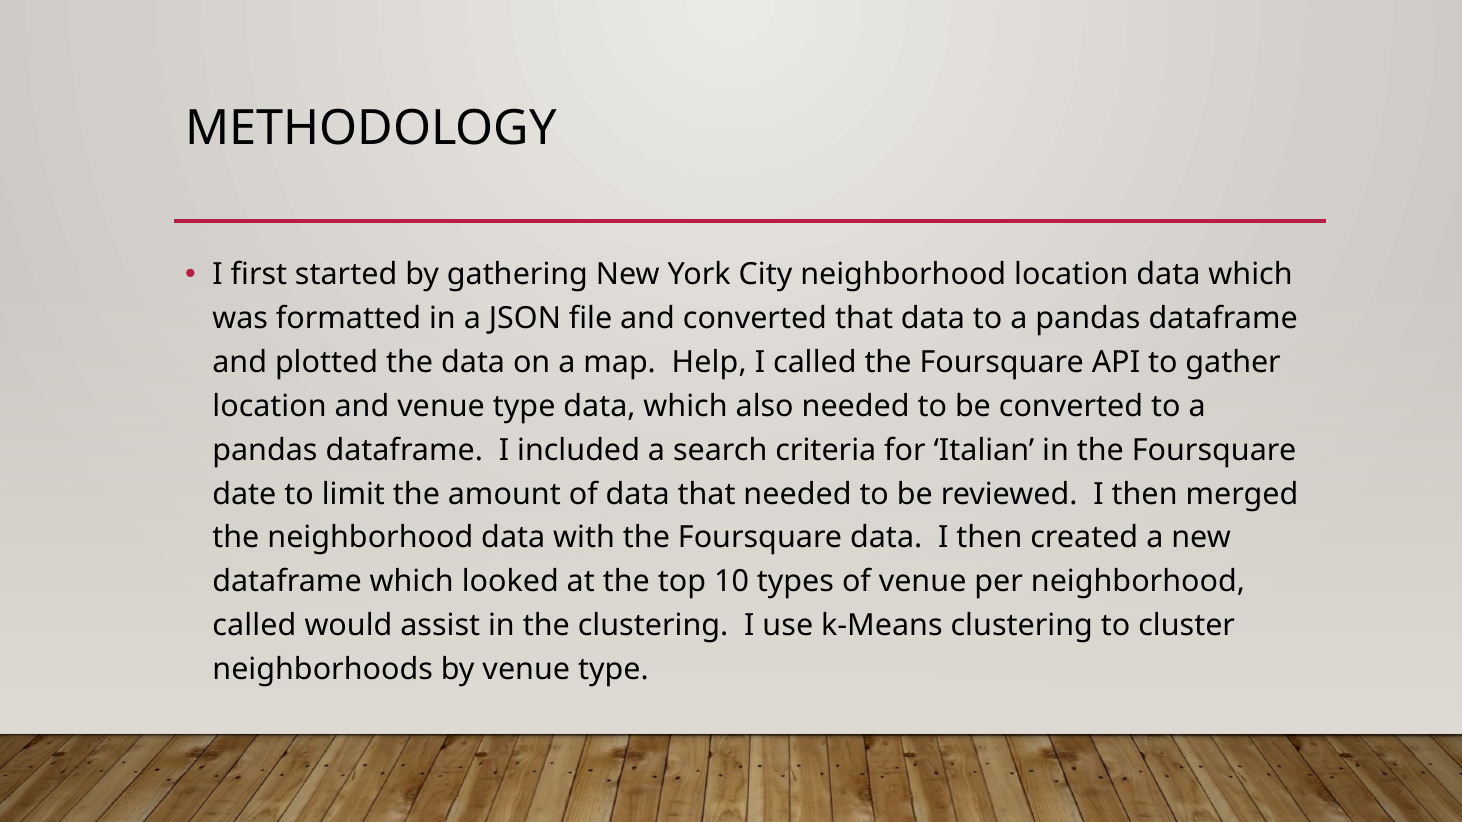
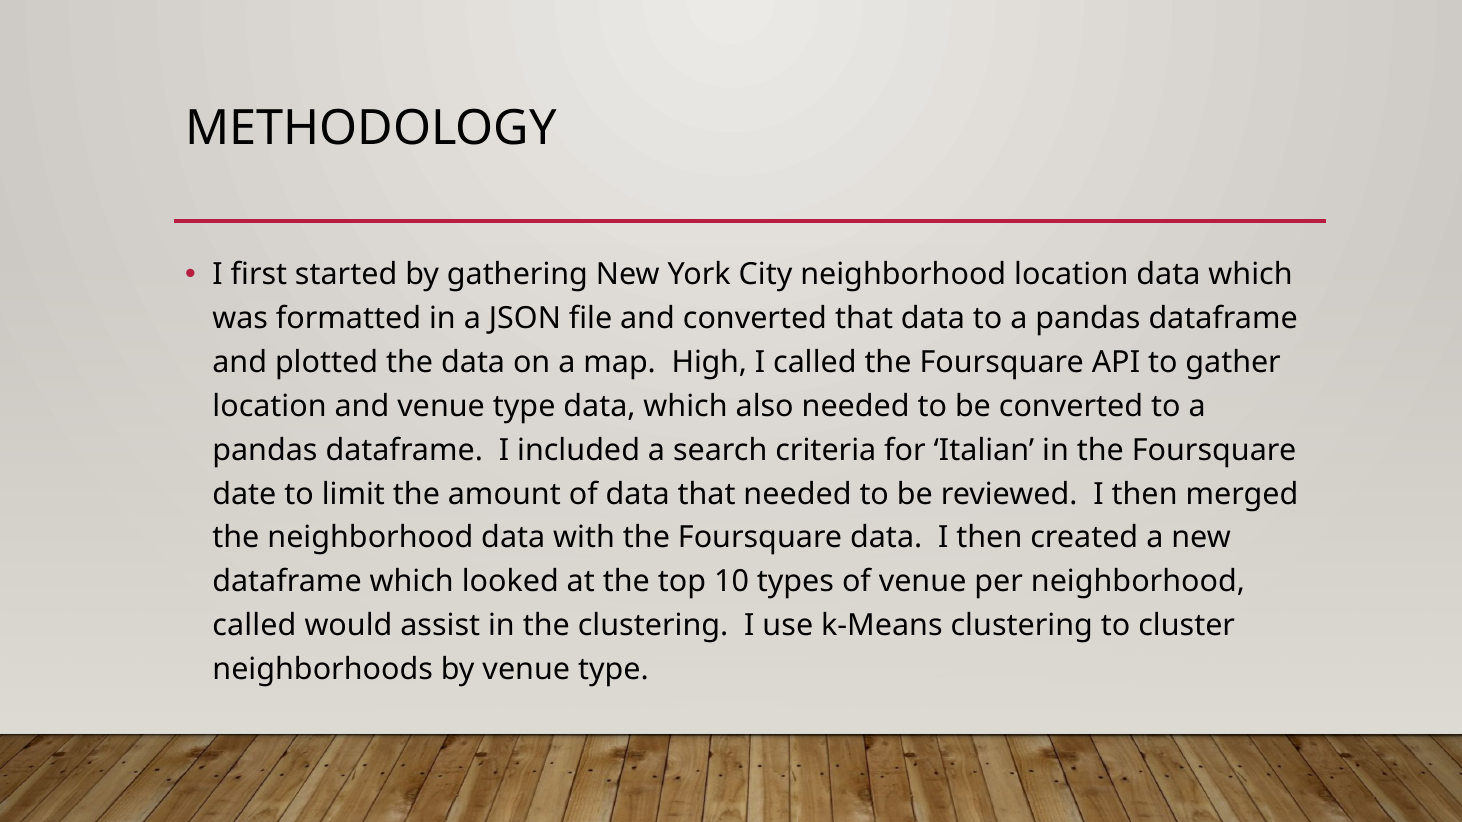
Help: Help -> High (709, 363)
